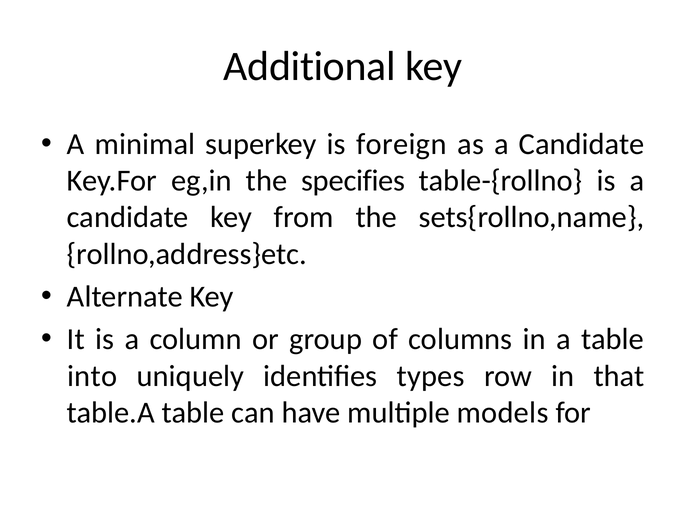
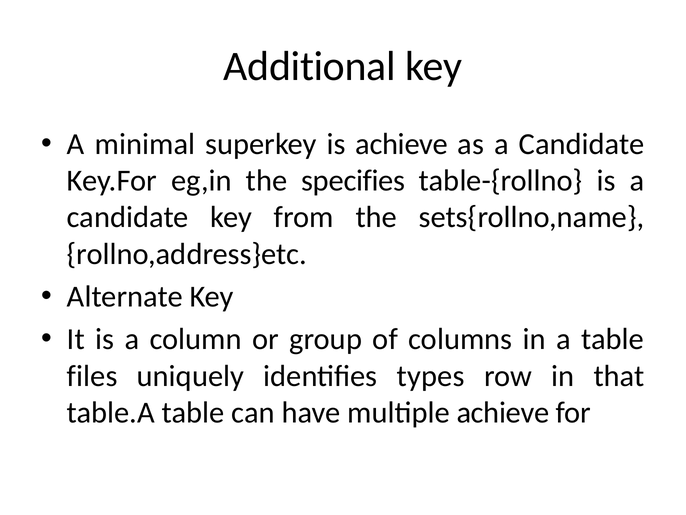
is foreign: foreign -> achieve (402, 144)
into: into -> files (92, 376)
multiple models: models -> achieve (503, 412)
